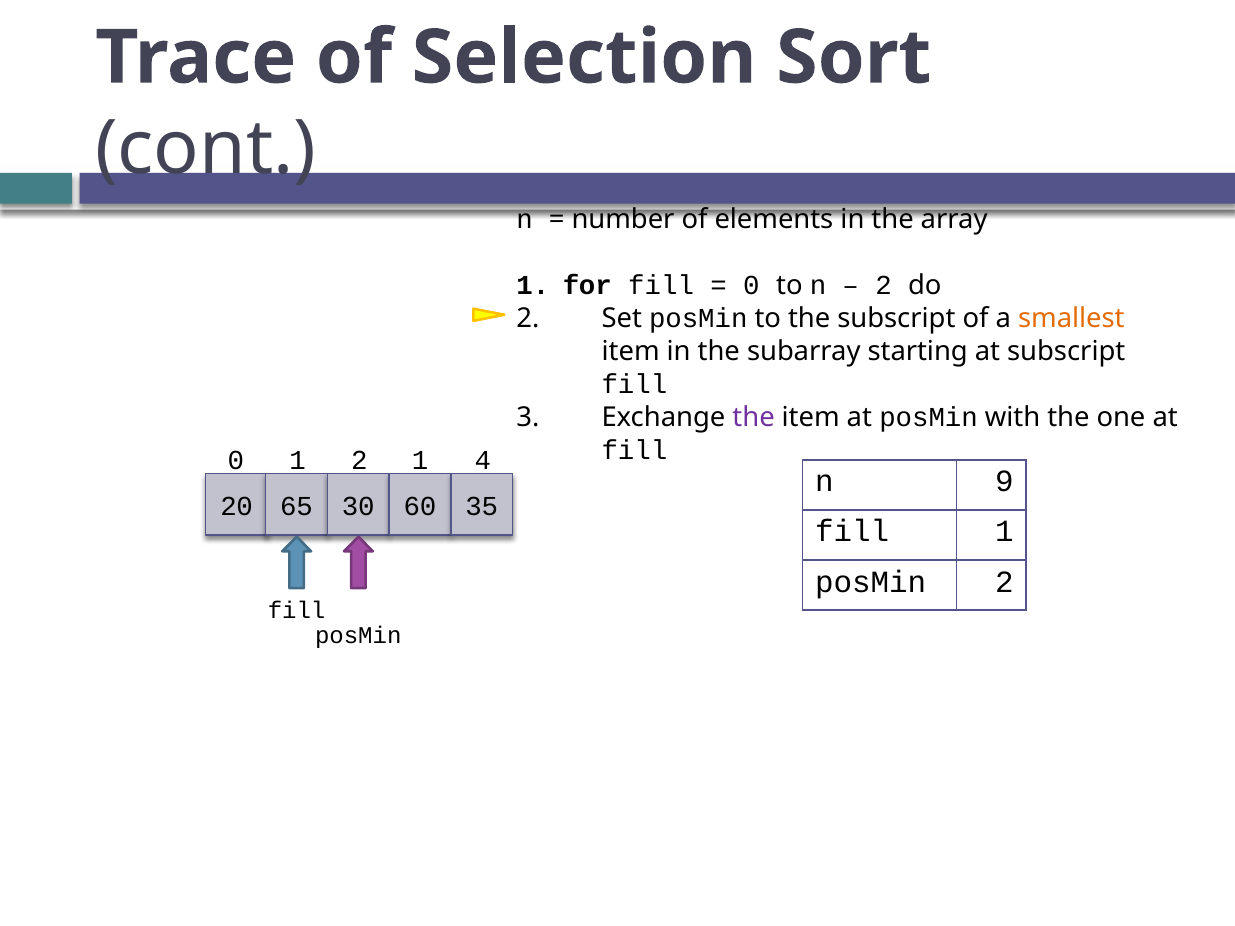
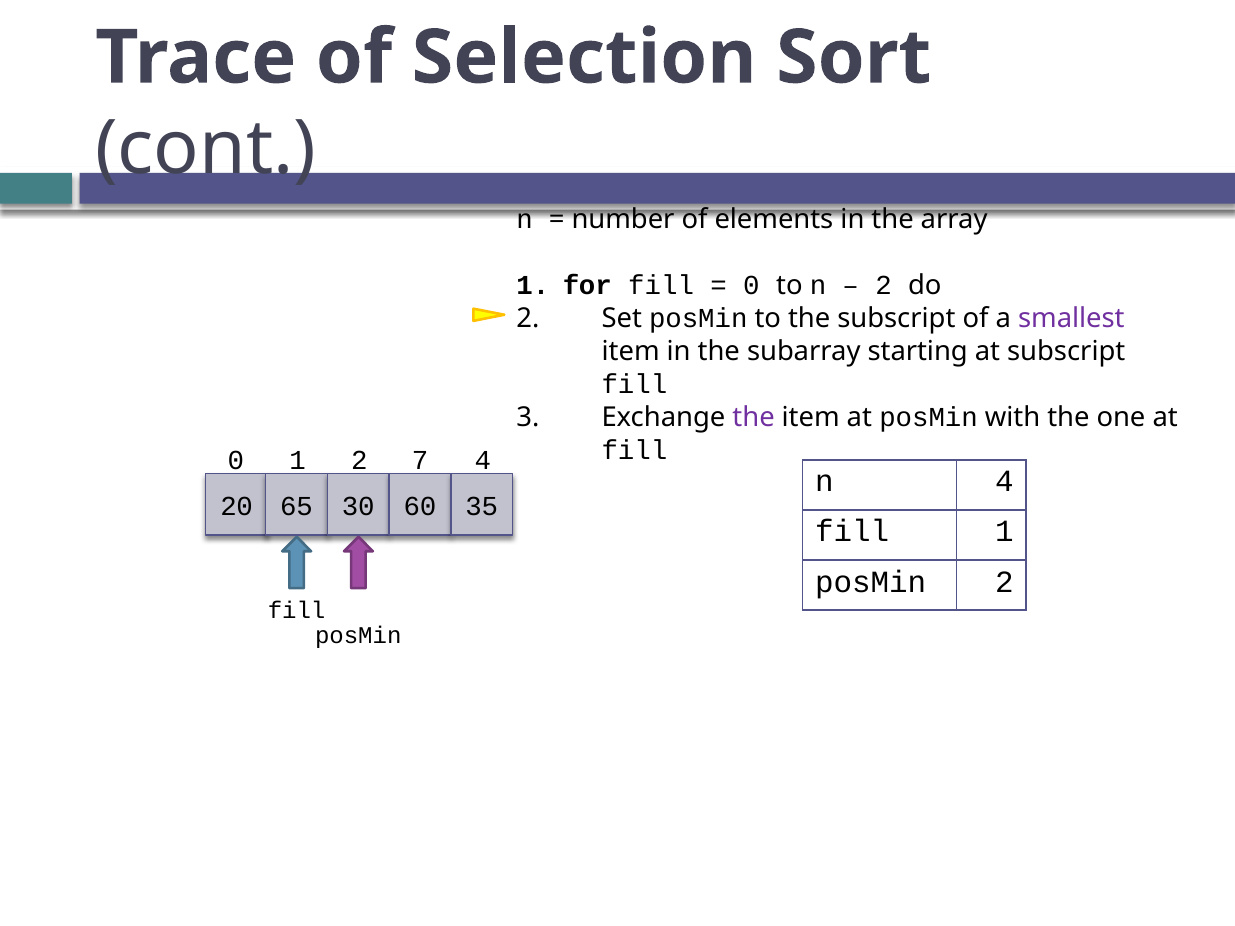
smallest colour: orange -> purple (1071, 319)
2 1: 1 -> 7 (420, 461)
n 9: 9 -> 4 (1004, 482)
